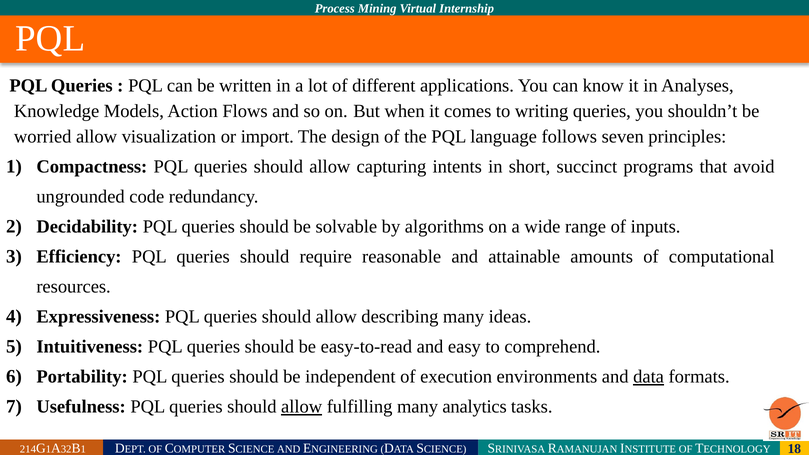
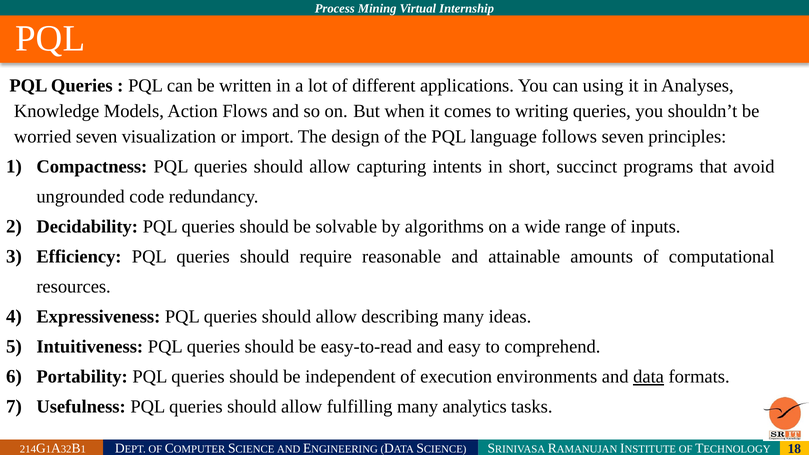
know: know -> using (603, 86)
worried allow: allow -> seven (97, 137)
allow underline: present -> none (302, 407)
